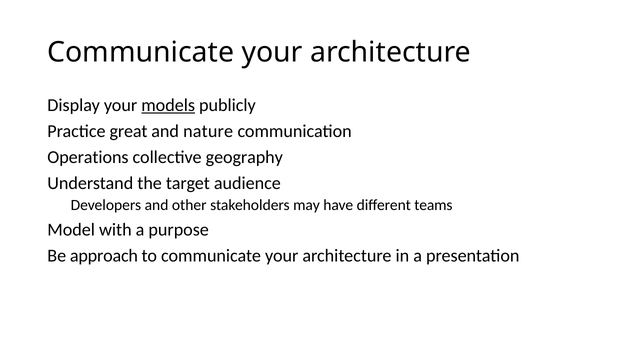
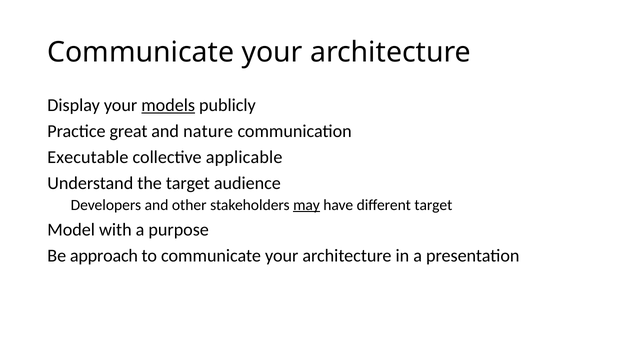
Operations: Operations -> Executable (88, 157)
geography: geography -> applicable (244, 157)
may underline: none -> present (307, 205)
different teams: teams -> target (433, 205)
